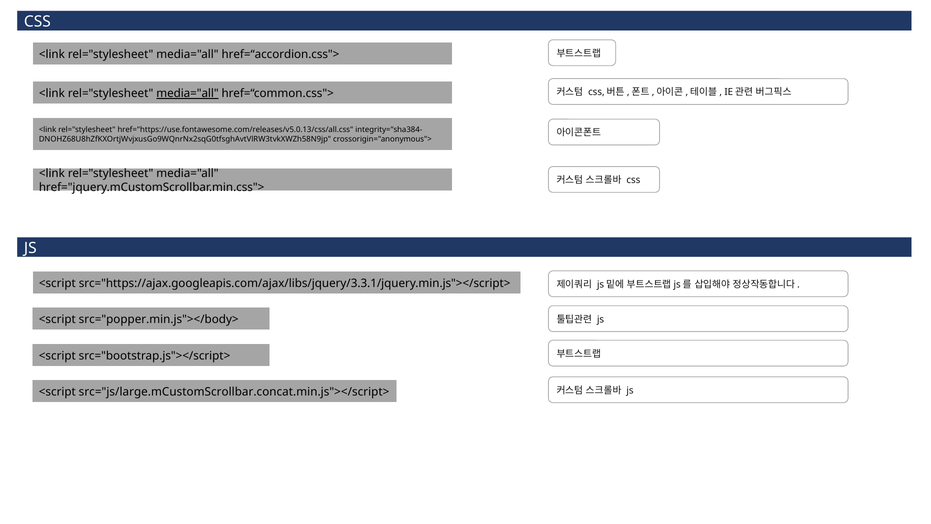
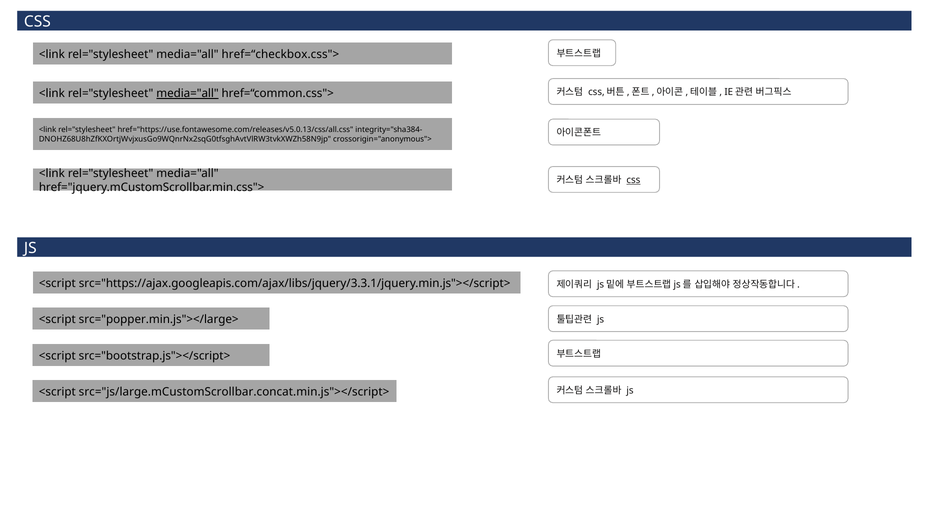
href=“accordion.css">: href=“accordion.css"> -> href=“checkbox.css"> (280, 54)
css underline: none -> present (633, 180)
src="popper.min.js"></body>: src="popper.min.js"></body> -> src="popper.min.js"></large> (159, 319)
